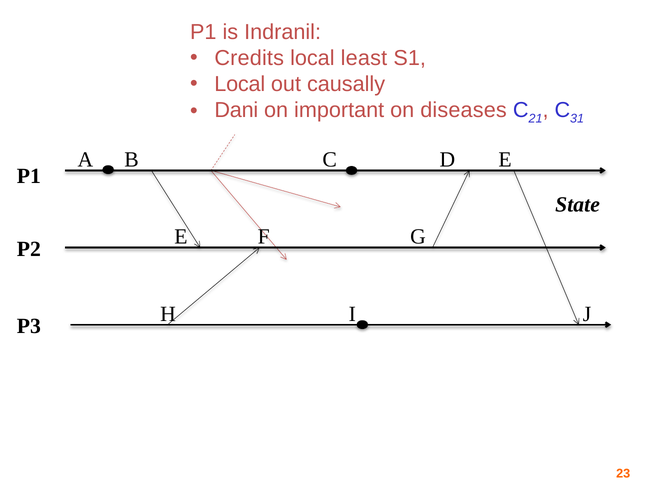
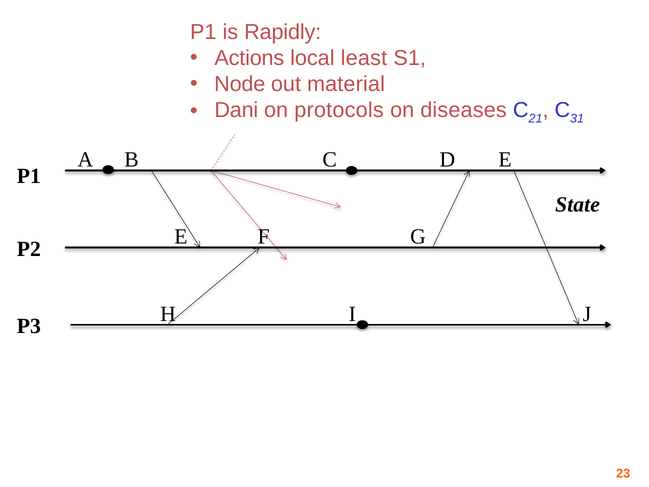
Indranil: Indranil -> Rapidly (283, 32)
Credits: Credits -> Actions (249, 58)
Local: Local -> Node (240, 84)
causally: causally -> material (346, 84)
important: important -> protocols (339, 110)
